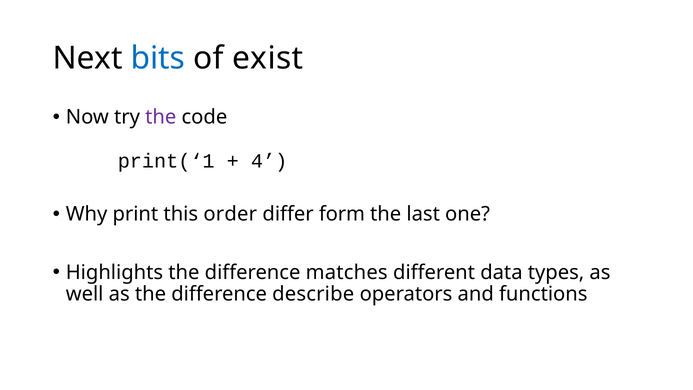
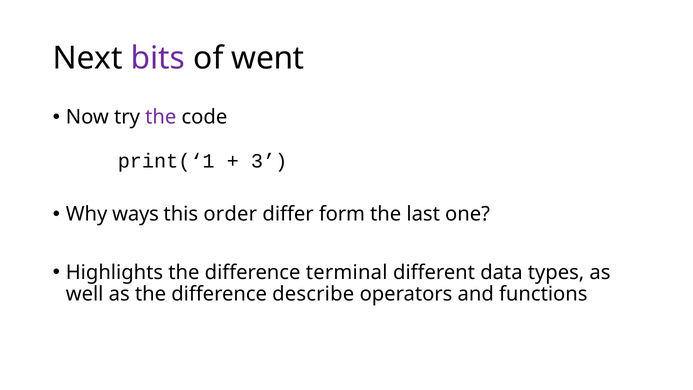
bits colour: blue -> purple (158, 58)
exist: exist -> went (268, 58)
4: 4 -> 3 (269, 161)
print: print -> ways (136, 214)
matches: matches -> terminal (347, 272)
